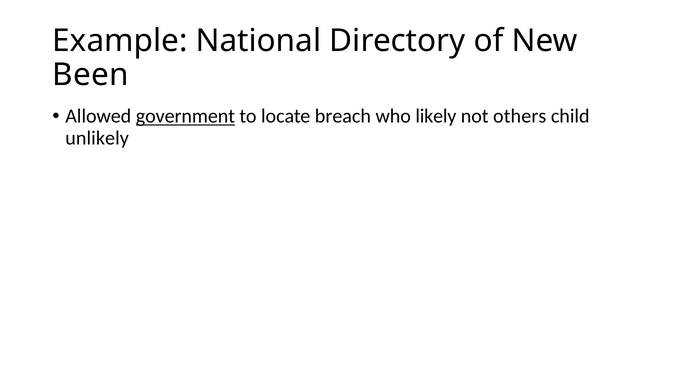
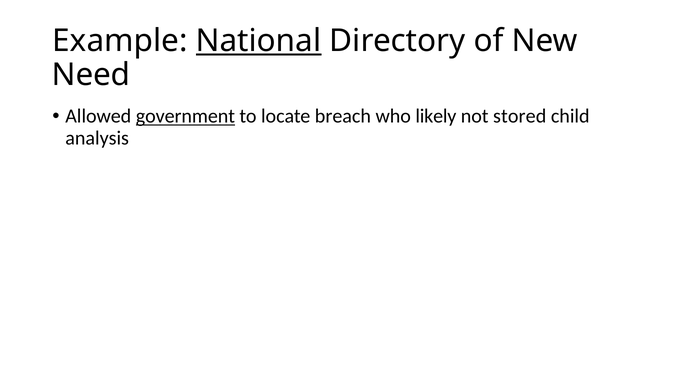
National underline: none -> present (259, 41)
Been: Been -> Need (91, 75)
others: others -> stored (520, 116)
unlikely: unlikely -> analysis (97, 138)
